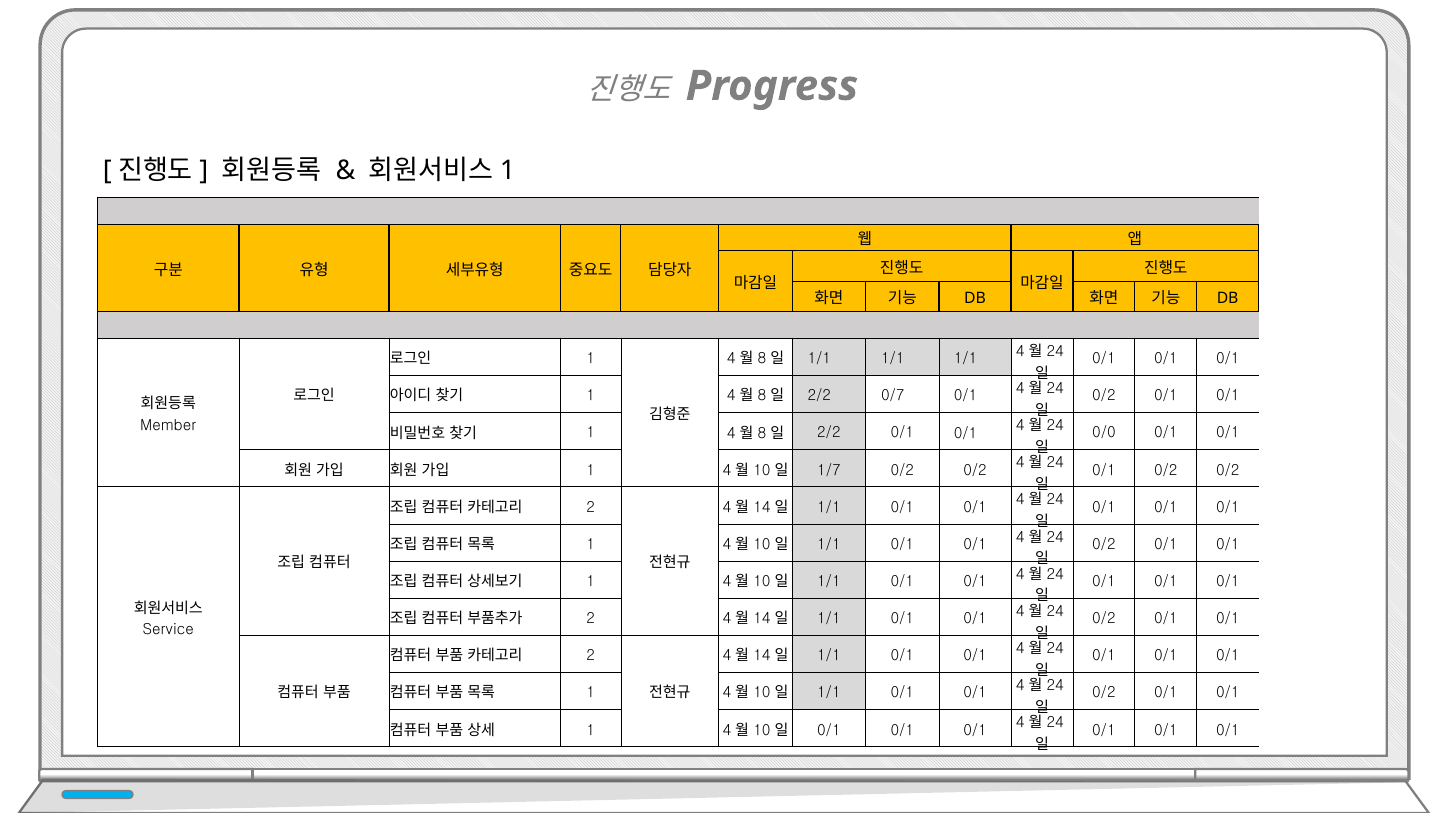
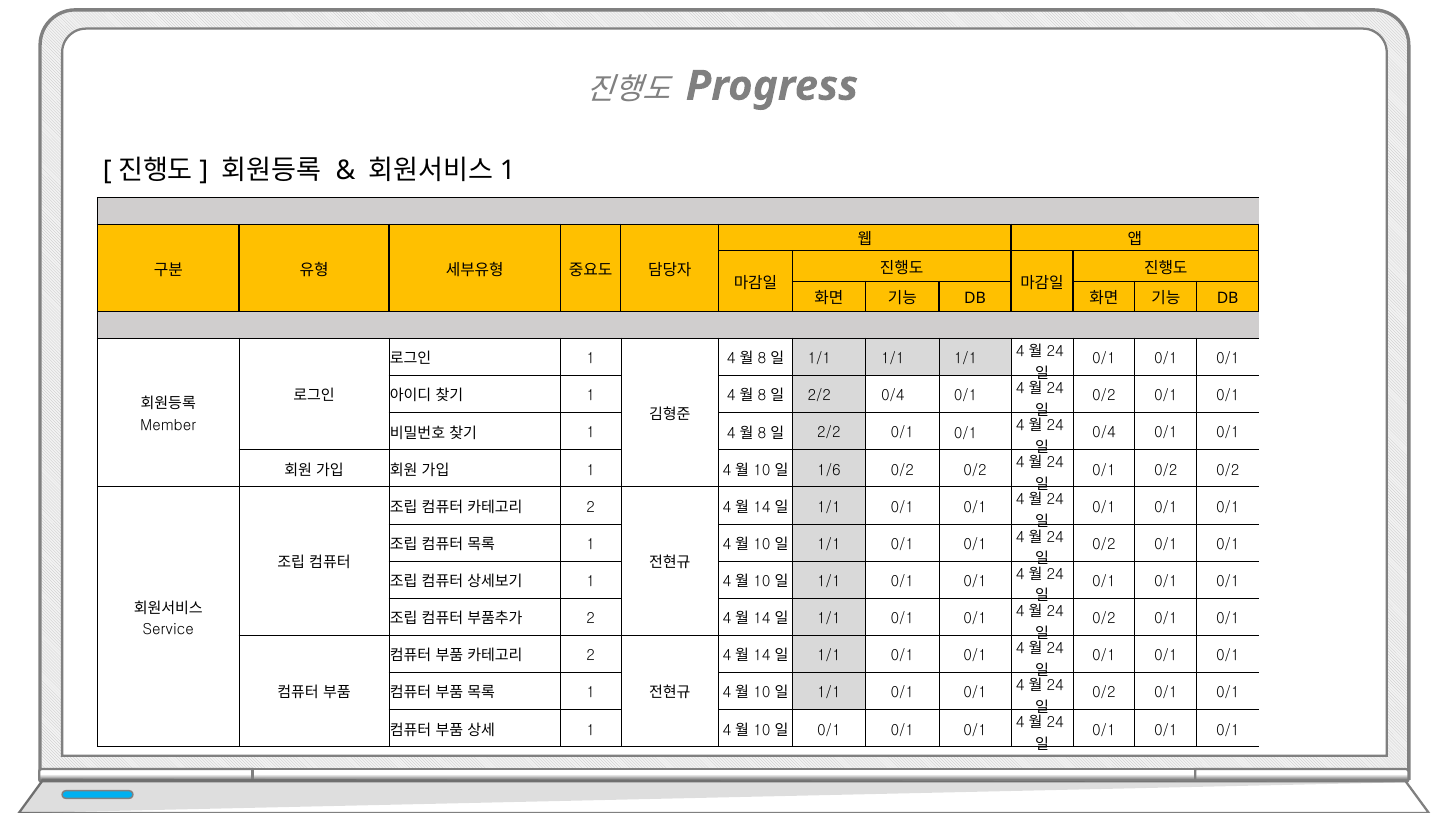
2/2 0/7: 0/7 -> 0/4 (893, 396)
0/0: 0/0 -> 0/4 (1104, 433)
1/7: 1/7 -> 1/6 (829, 470)
